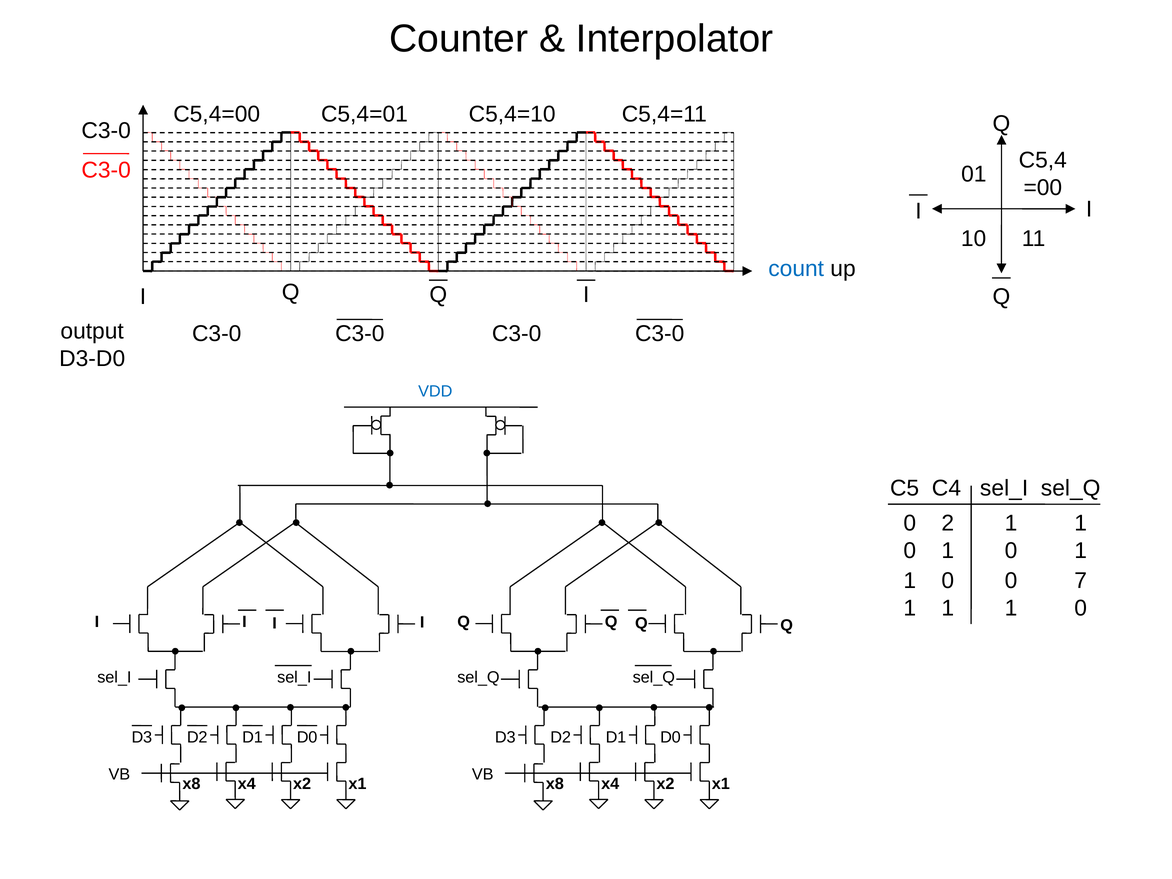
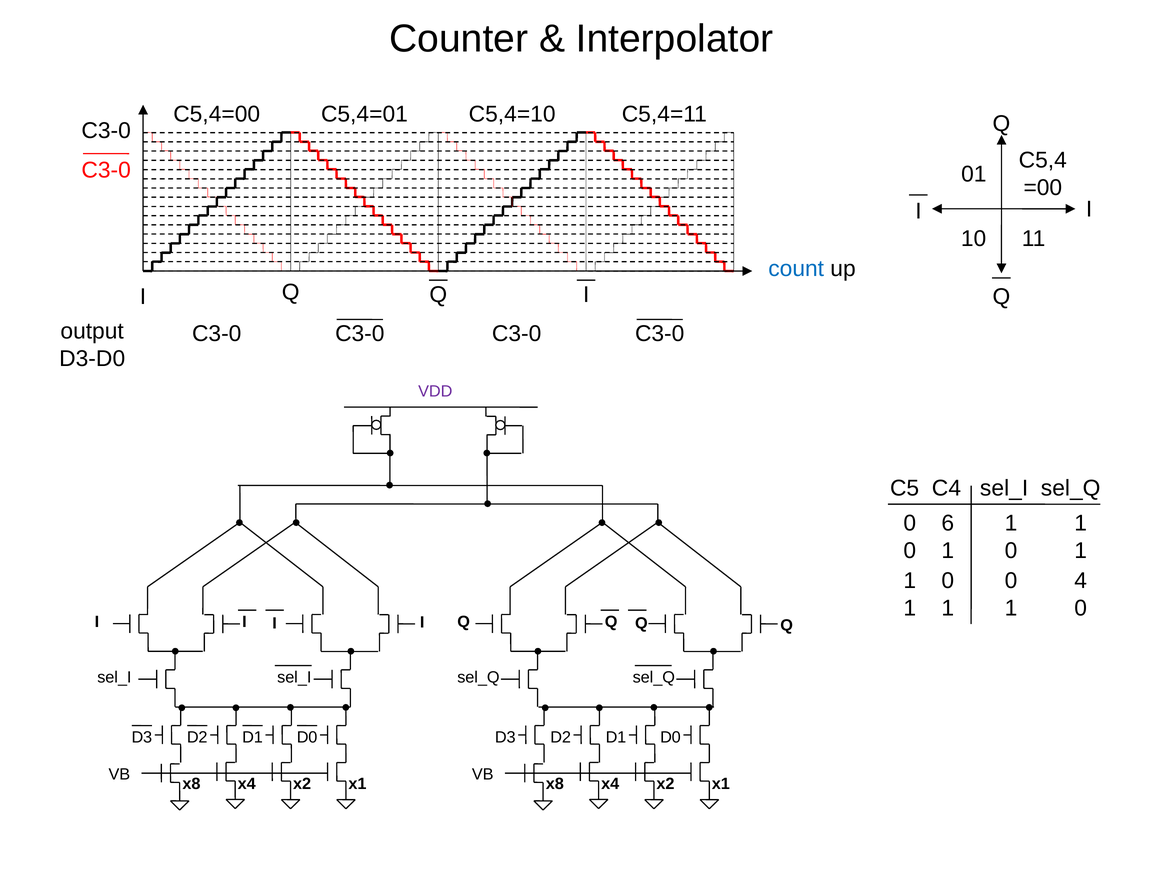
VDD colour: blue -> purple (435, 391)
2: 2 -> 6 (948, 523)
7: 7 -> 4 (1081, 581)
